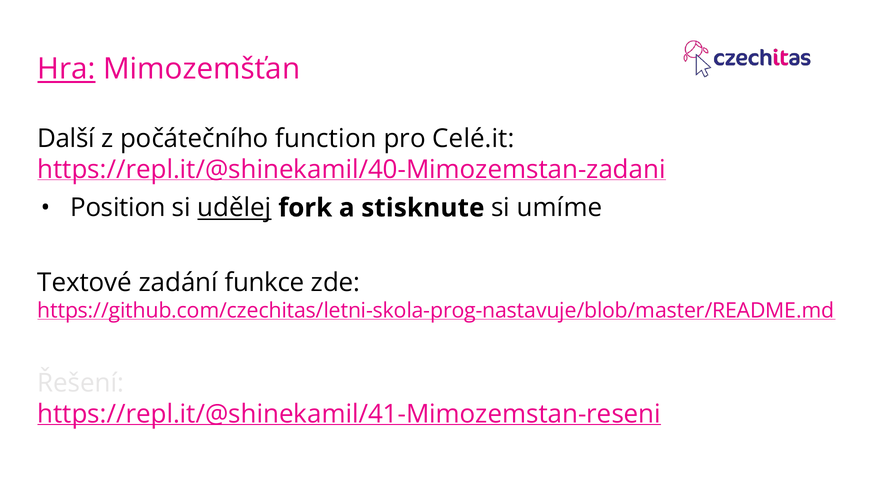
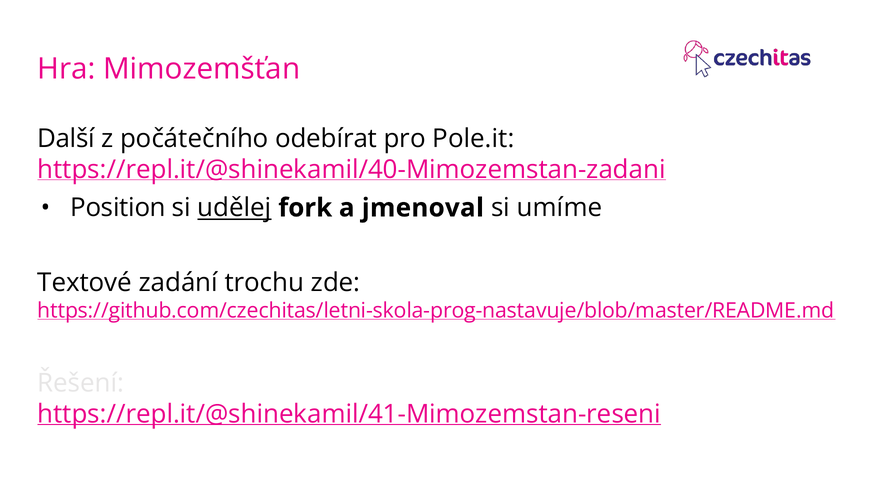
Hra underline: present -> none (66, 69)
function: function -> odebírat (326, 139)
Celé.it: Celé.it -> Pole.it (473, 139)
stisknute: stisknute -> jmenoval (423, 208)
funkce: funkce -> trochu (264, 282)
